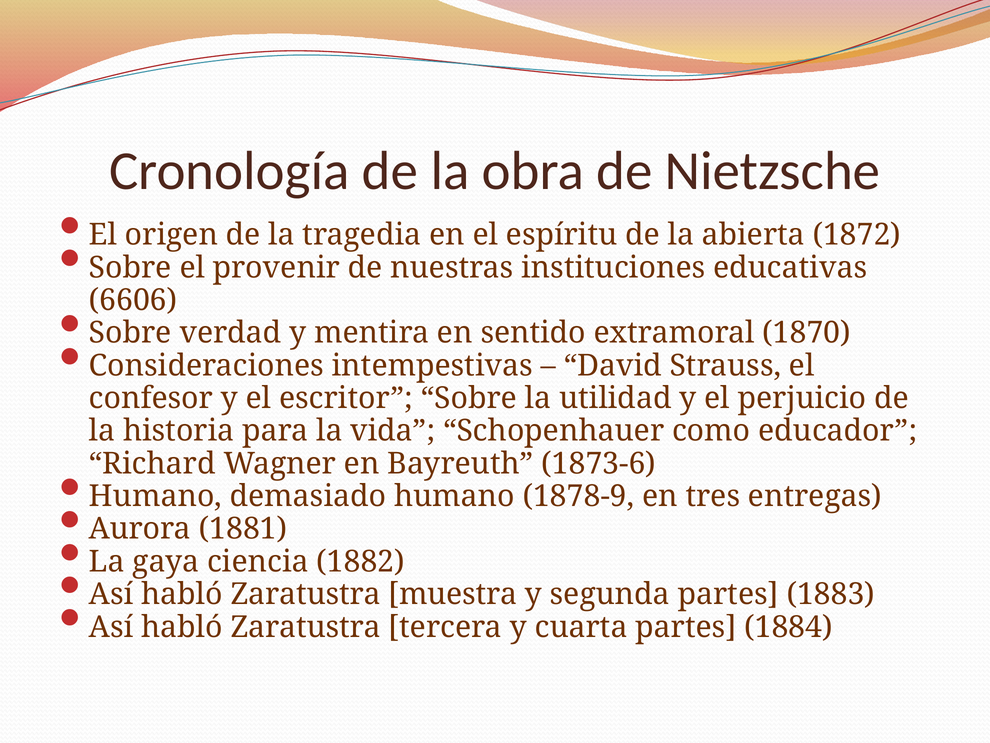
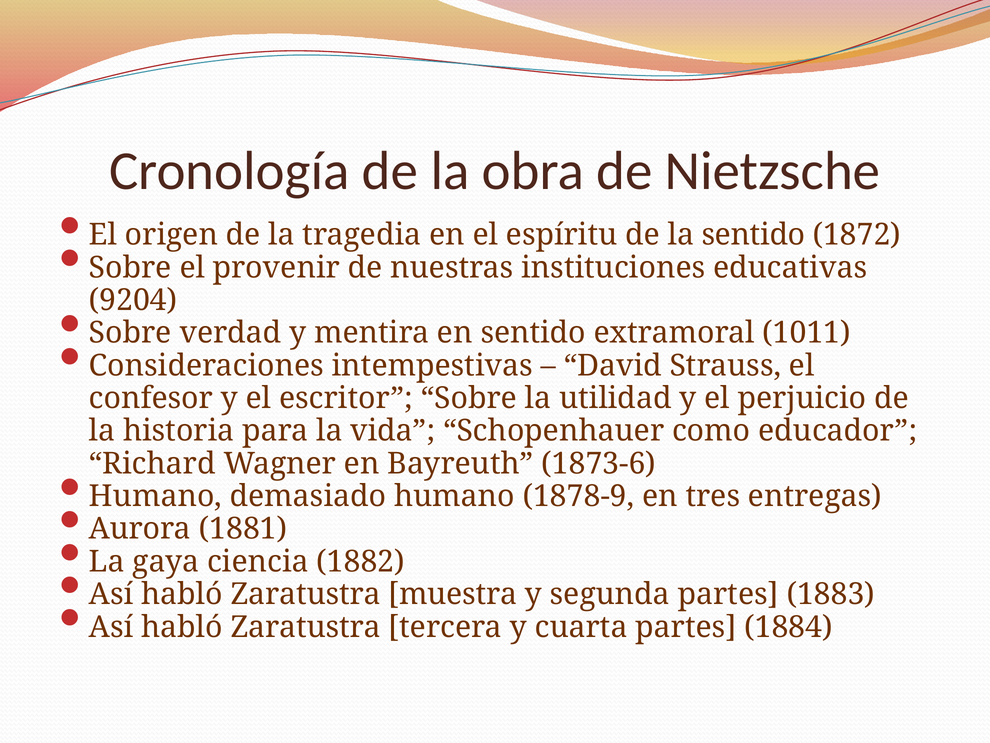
la abierta: abierta -> sentido (754, 235)
6606: 6606 -> 9204 (133, 300)
1870: 1870 -> 1011 (807, 333)
